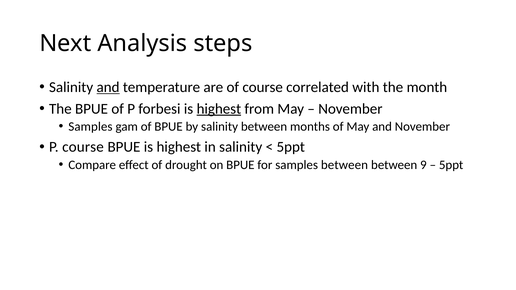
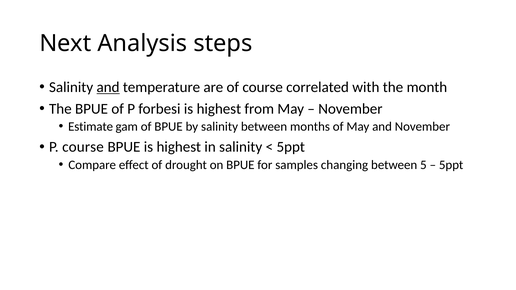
highest underline: present -> none (219, 109)
Samples: Samples -> Estimate (91, 127)
samples between: between -> changing (345, 165)
9: 9 -> 5 (423, 165)
